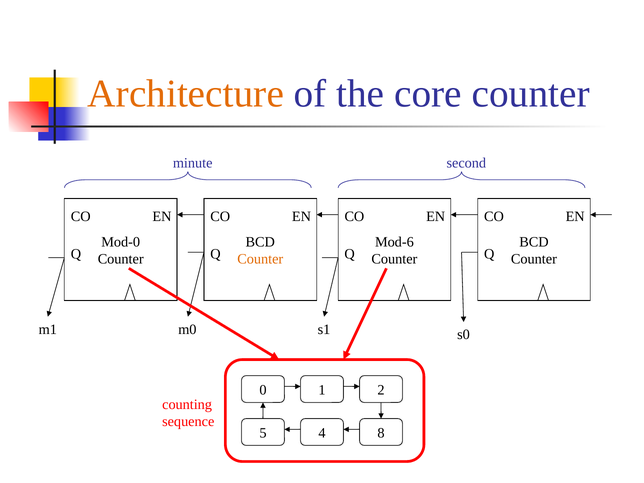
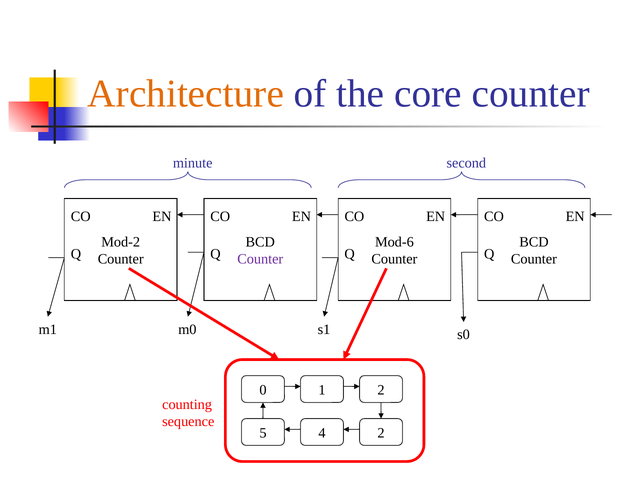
Mod-0: Mod-0 -> Mod-2 (121, 242)
Counter colour: orange -> purple (260, 259)
4 8: 8 -> 2 (381, 433)
